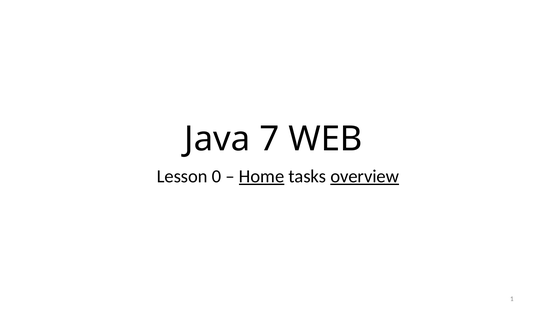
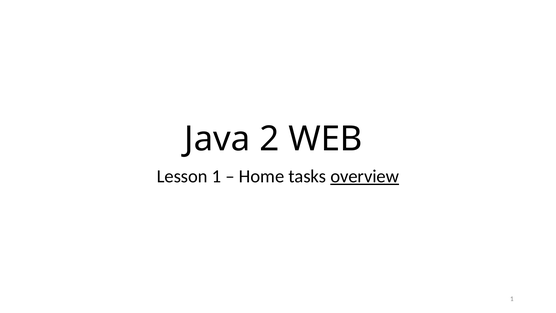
7: 7 -> 2 (269, 139)
Lesson 0: 0 -> 1 (217, 176)
Home underline: present -> none (262, 176)
